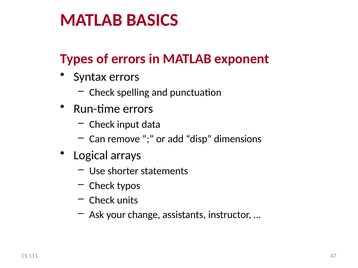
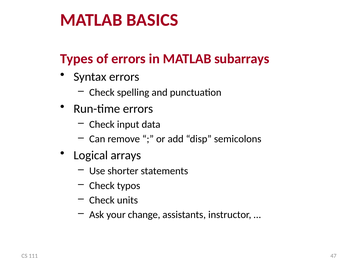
exponent: exponent -> subarrays (242, 59)
dimensions: dimensions -> semicolons (238, 139)
